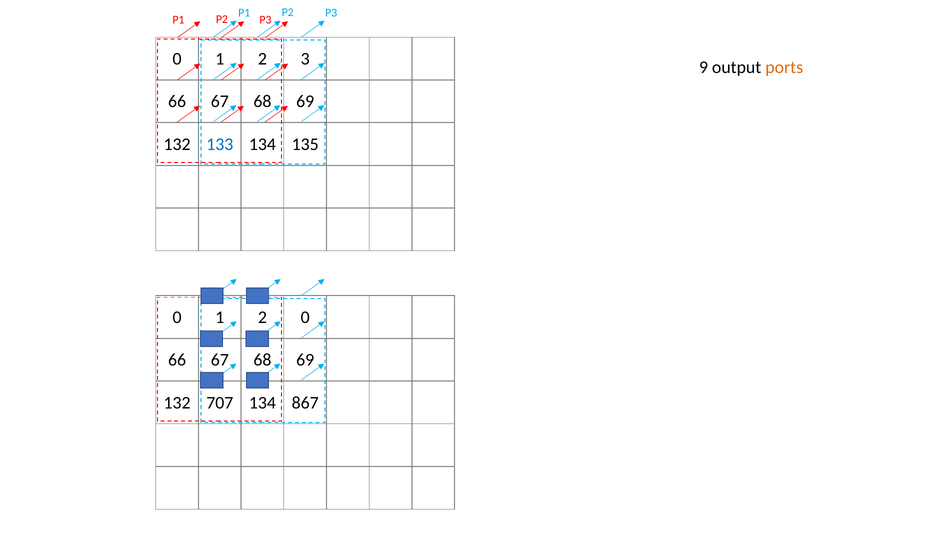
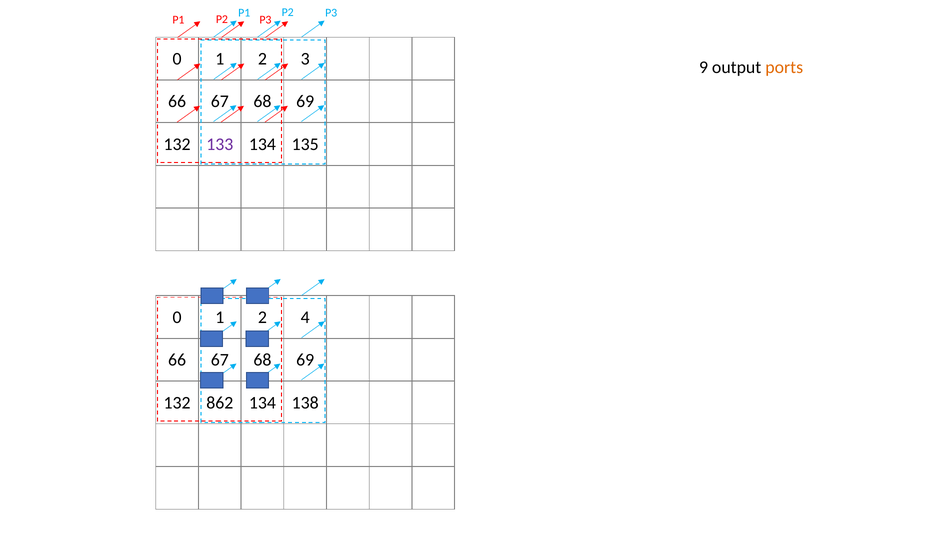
133 colour: blue -> purple (220, 144)
2 0: 0 -> 4 (305, 317)
707: 707 -> 862 (220, 402)
867: 867 -> 138 (305, 402)
